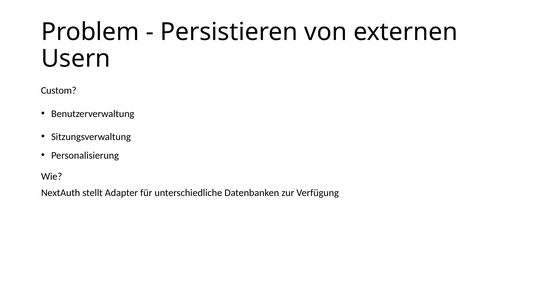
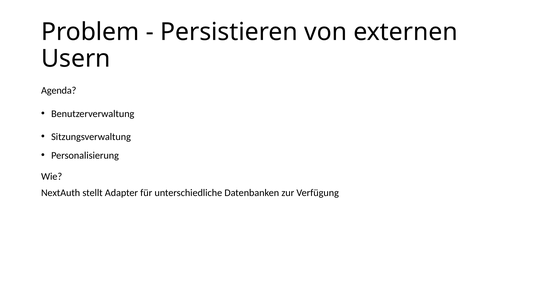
Custom: Custom -> Agenda (59, 90)
